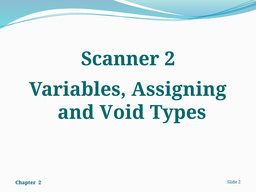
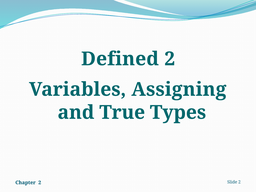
Scanner: Scanner -> Defined (120, 59)
Void: Void -> True (122, 112)
